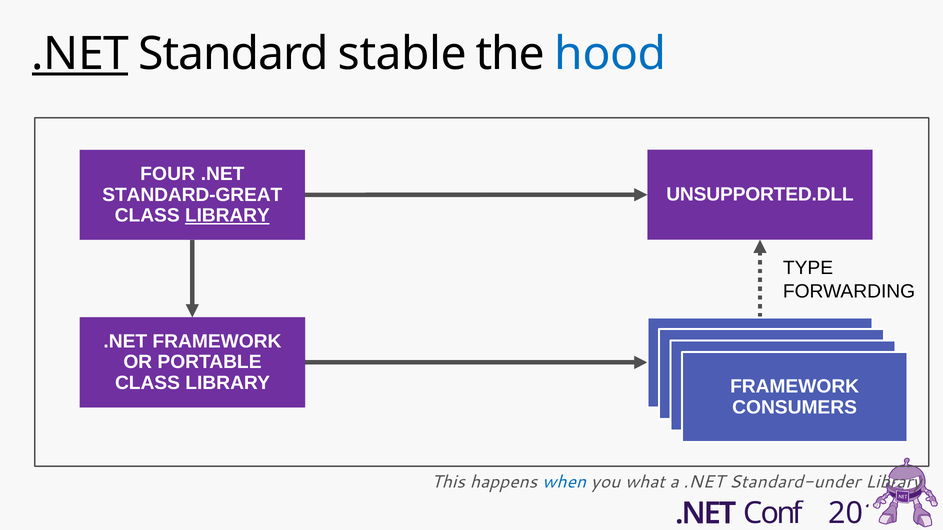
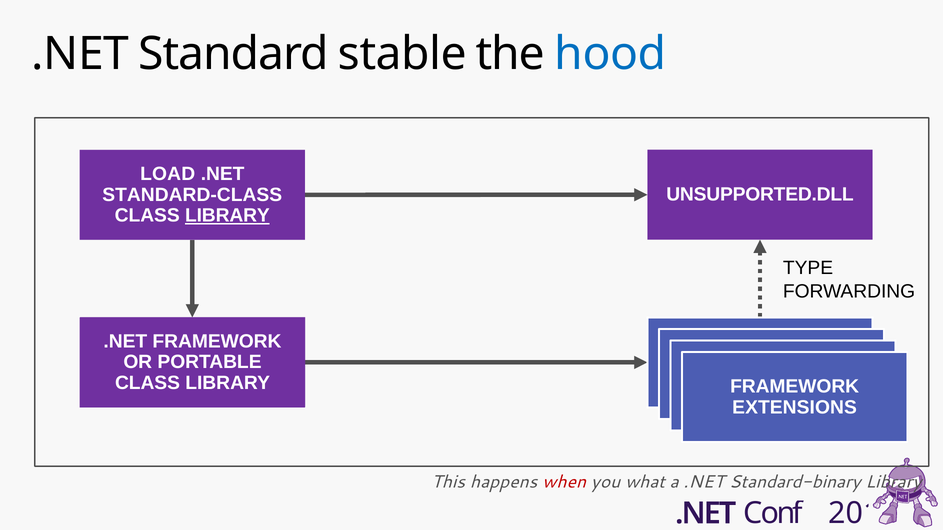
.NET underline: present -> none (80, 54)
FOUR: FOUR -> LOAD (168, 174)
STANDARD-GREAT: STANDARD-GREAT -> STANDARD-CLASS (192, 195)
CONSUMERS: CONSUMERS -> EXTENSIONS (795, 408)
when colour: blue -> red (564, 482)
Standard-under: Standard-under -> Standard-binary (795, 482)
